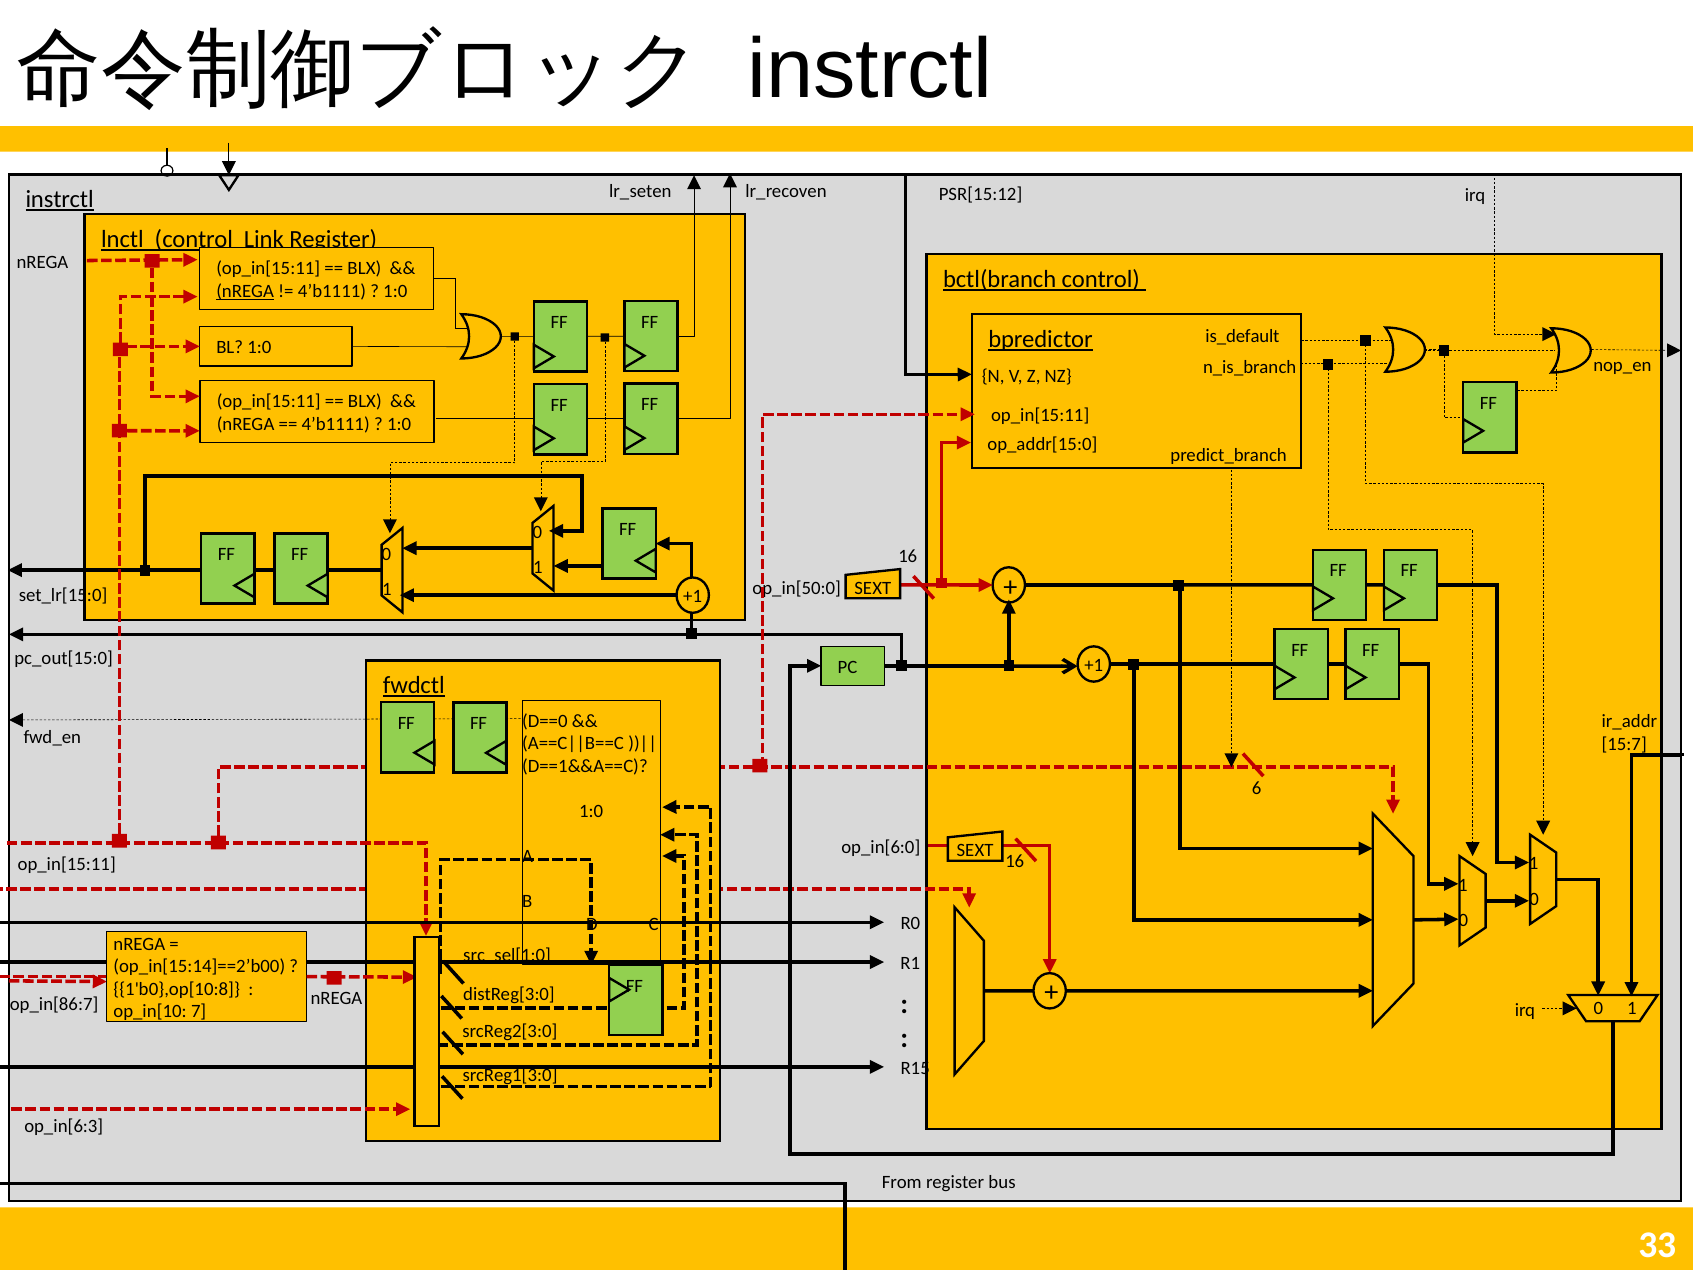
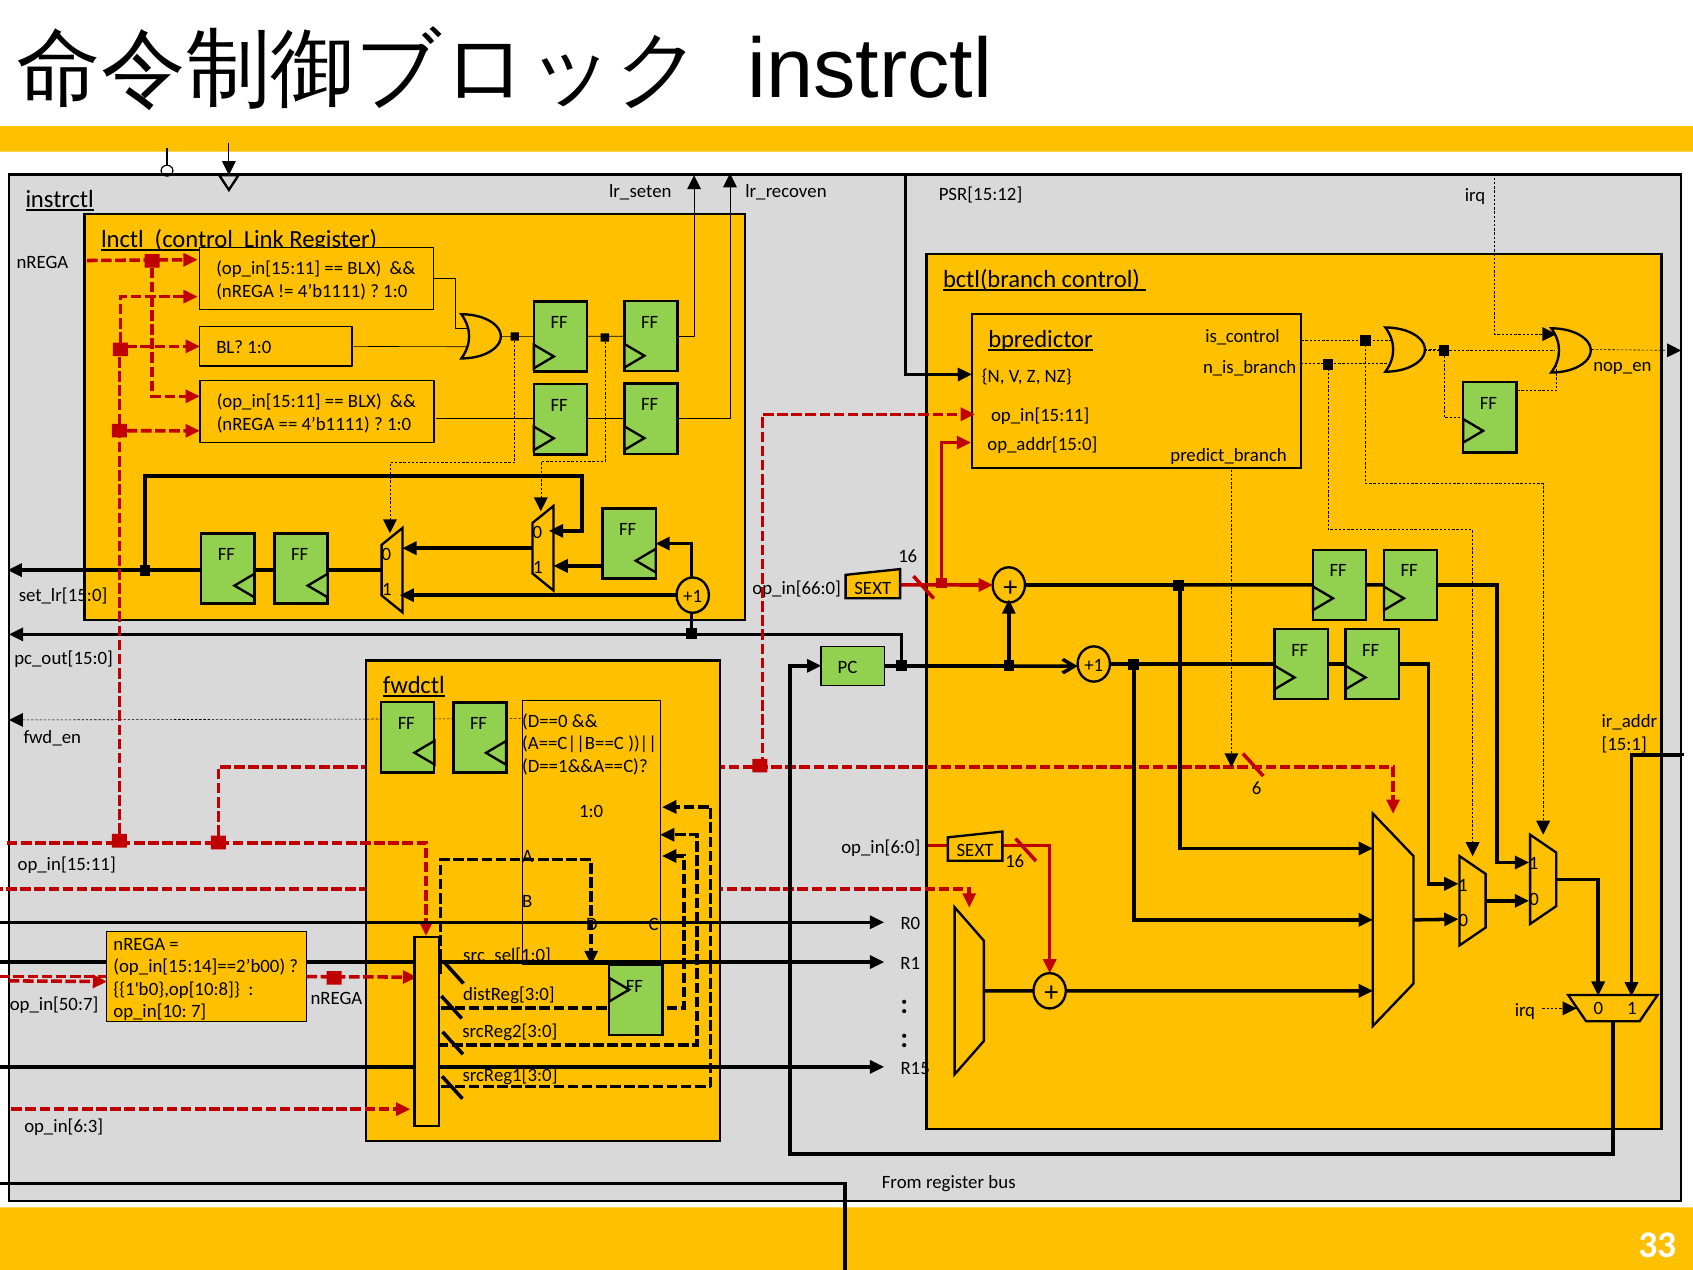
nREGA underline: present -> none (245, 291)
is_default: is_default -> is_control (1243, 336)
op_in[50:0: op_in[50:0 -> op_in[66:0 (797, 588)
15:7: 15:7 -> 15:1 (1624, 744)
op_in[86:7: op_in[86:7 -> op_in[50:7 (54, 1004)
